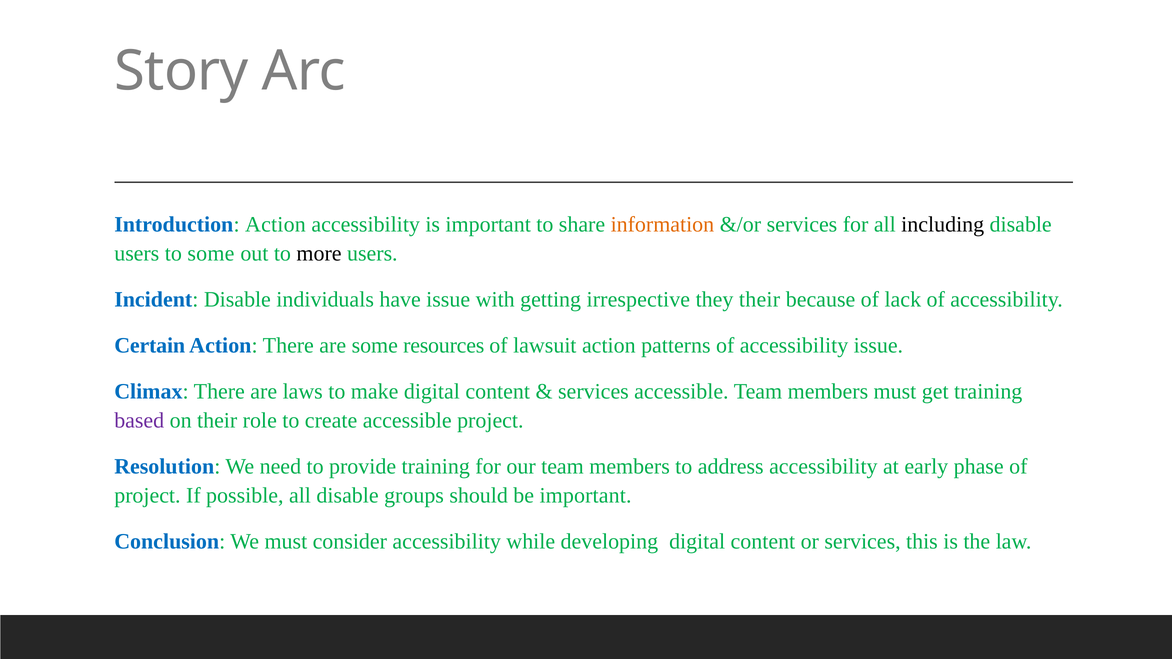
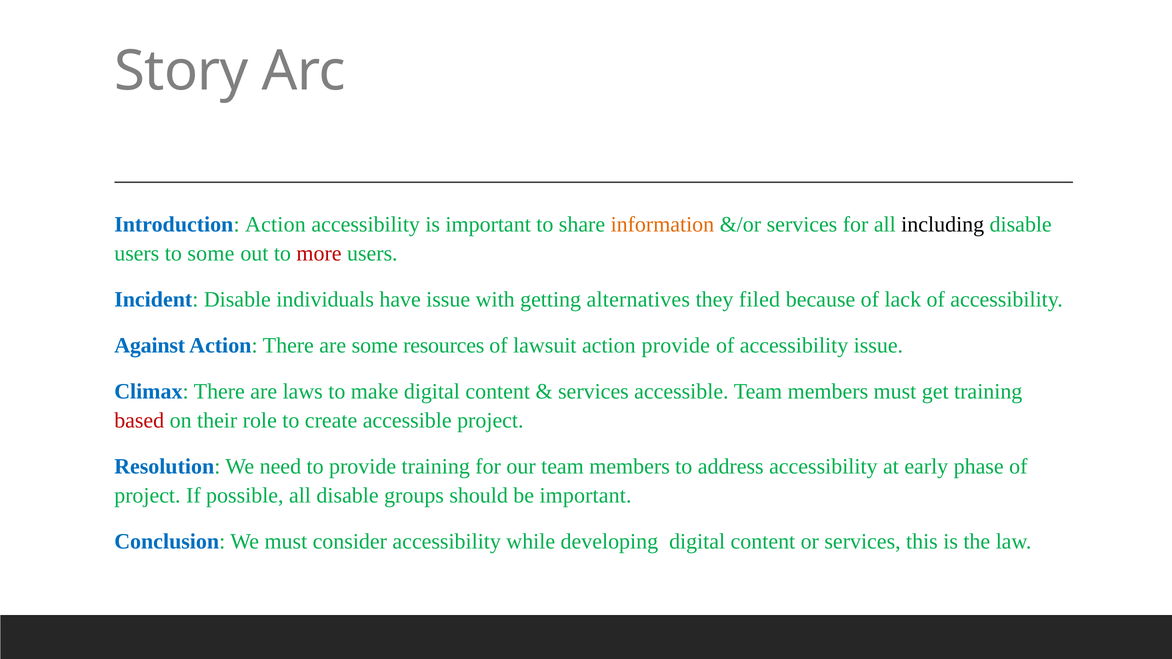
more colour: black -> red (319, 253)
irrespective: irrespective -> alternatives (638, 299)
they their: their -> filed (760, 299)
Certain: Certain -> Against (150, 346)
action patterns: patterns -> provide (676, 346)
based colour: purple -> red (139, 421)
